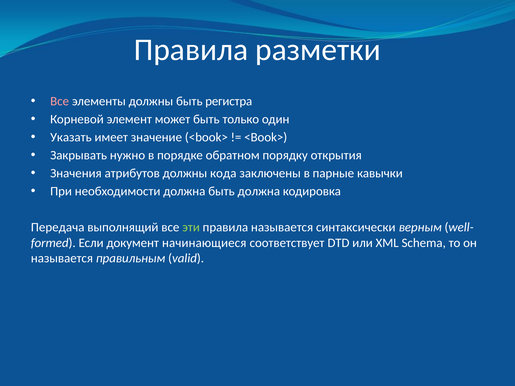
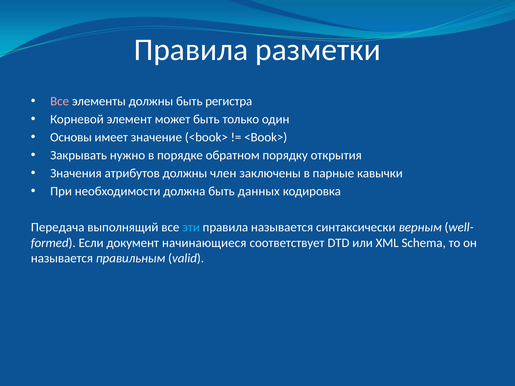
Указать: Указать -> Основы (71, 137)
кода: кода -> член (223, 173)
быть должна: должна -> данных (259, 191)
эти colour: light green -> light blue (191, 228)
